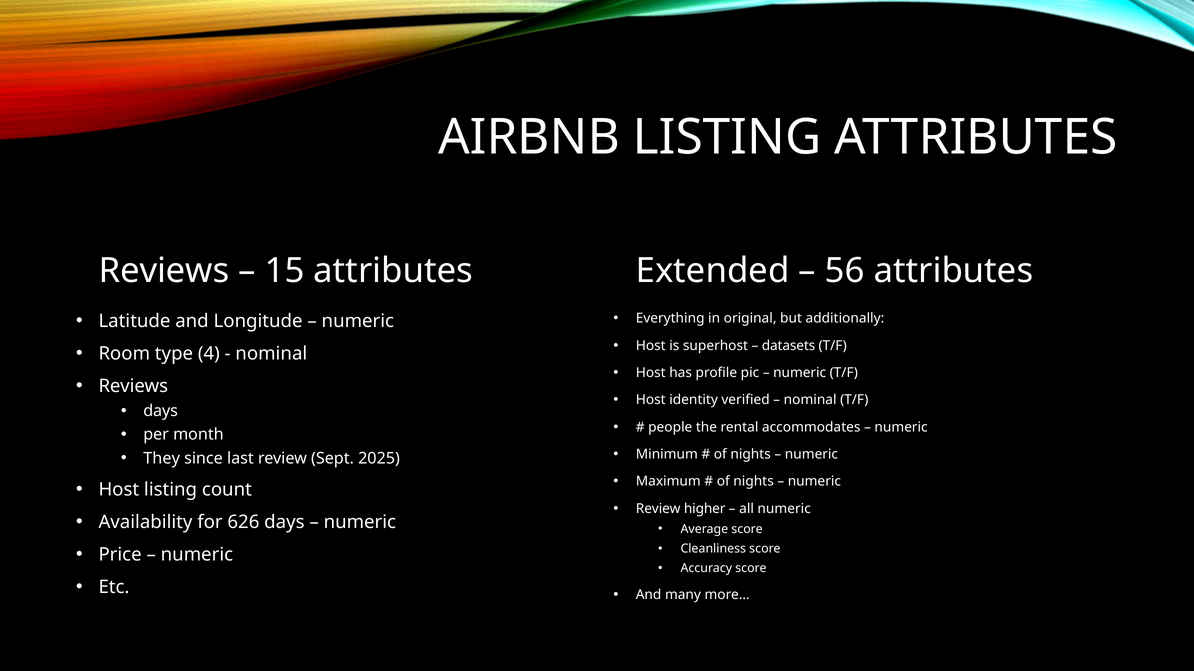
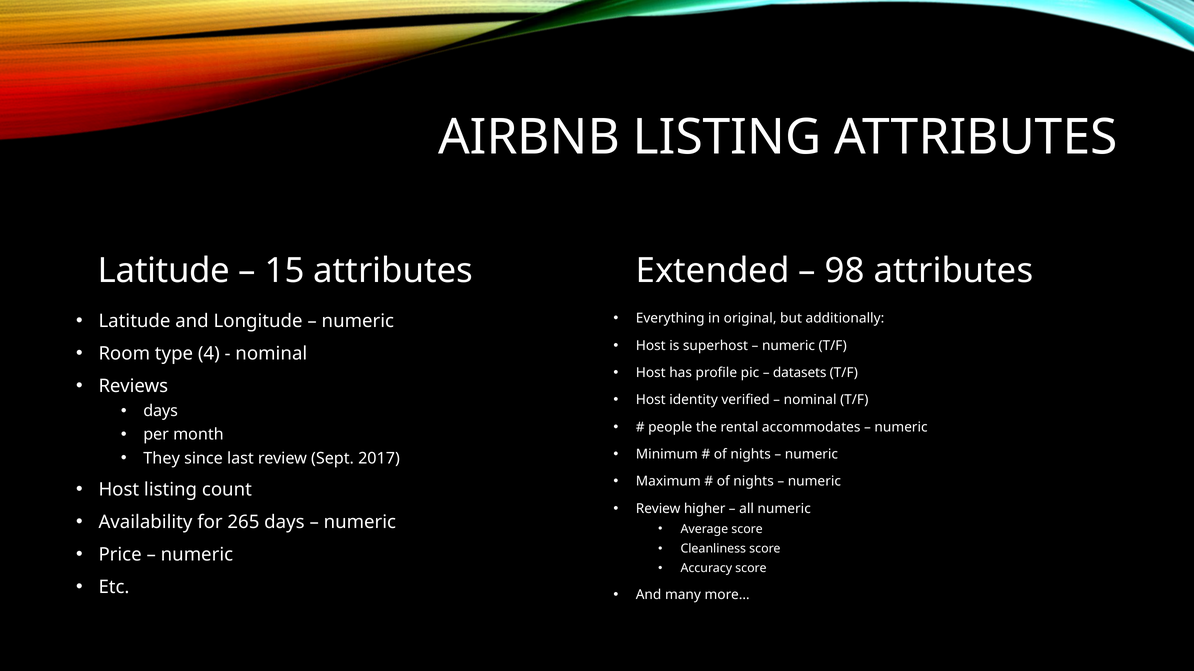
Reviews: Reviews -> Latitude (164, 271)
56: 56 -> 98 (845, 271)
datasets: datasets -> numeric (789, 346)
numeric: numeric -> datasets (800, 373)
2025: 2025 -> 2017 (379, 459)
626: 626 -> 265 (243, 522)
